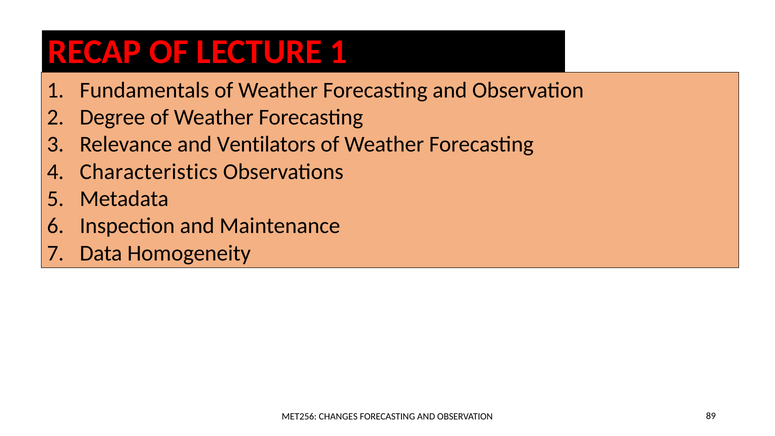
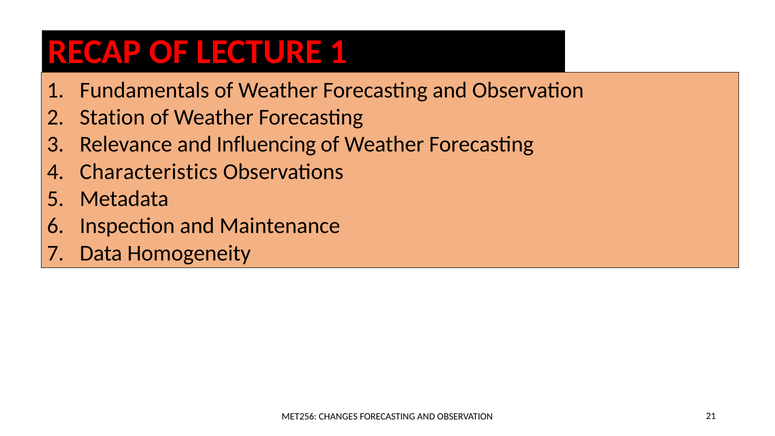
Degree: Degree -> Station (112, 117)
Ventilators: Ventilators -> Influencing (266, 145)
89: 89 -> 21 (711, 416)
